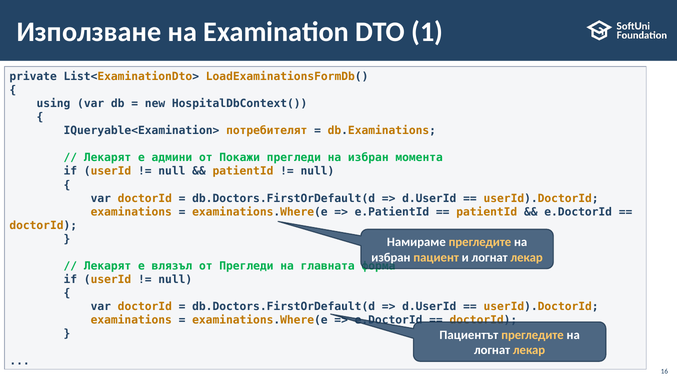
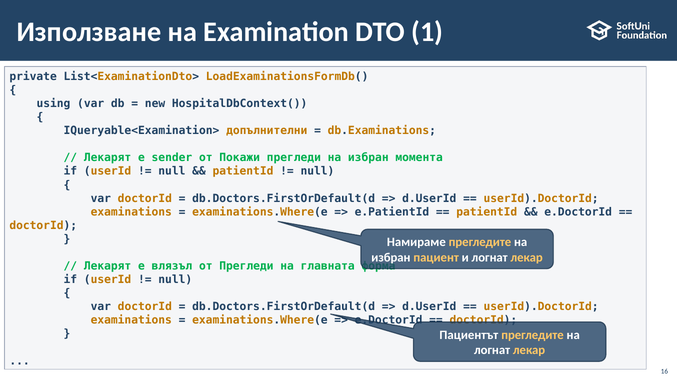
потребителят: потребителят -> допълнителни (267, 131)
админи: админи -> sender (172, 158)
